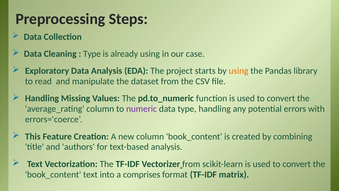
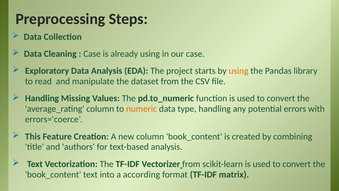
Type: Type -> Case (92, 54)
numeric colour: purple -> orange (142, 109)
comprises: comprises -> according (142, 174)
